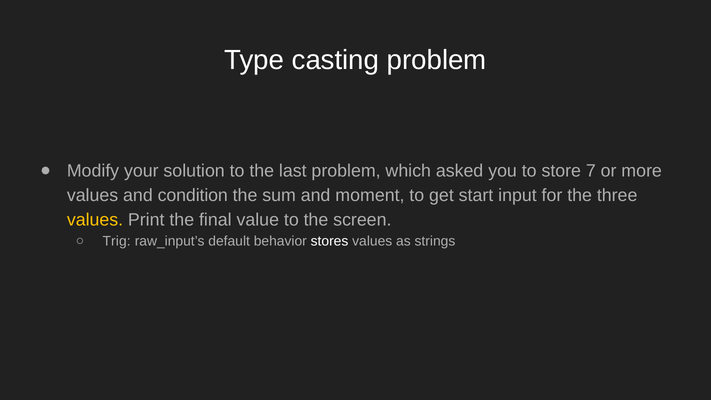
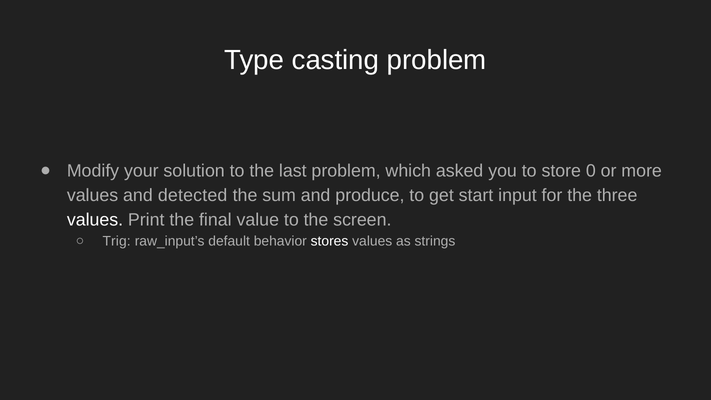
7: 7 -> 0 (591, 171)
condition: condition -> detected (193, 196)
moment: moment -> produce (370, 196)
values colour: yellow -> white (95, 220)
